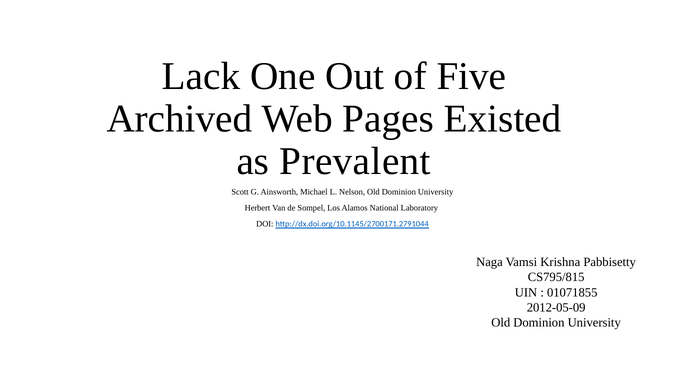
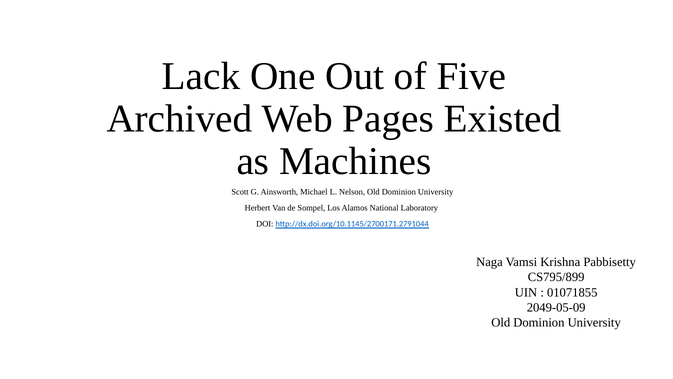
Prevalent: Prevalent -> Machines (355, 161)
CS795/815: CS795/815 -> CS795/899 (556, 277)
2012-05-09: 2012-05-09 -> 2049-05-09 (556, 307)
